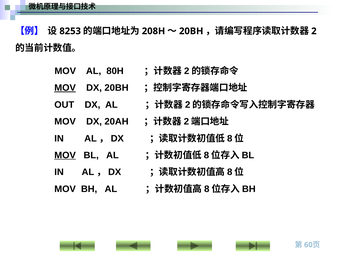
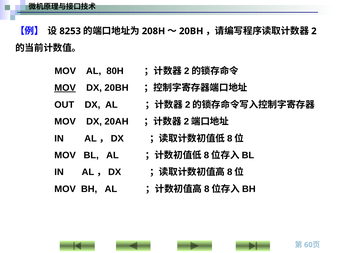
MOV underline: present -> none (65, 156)
